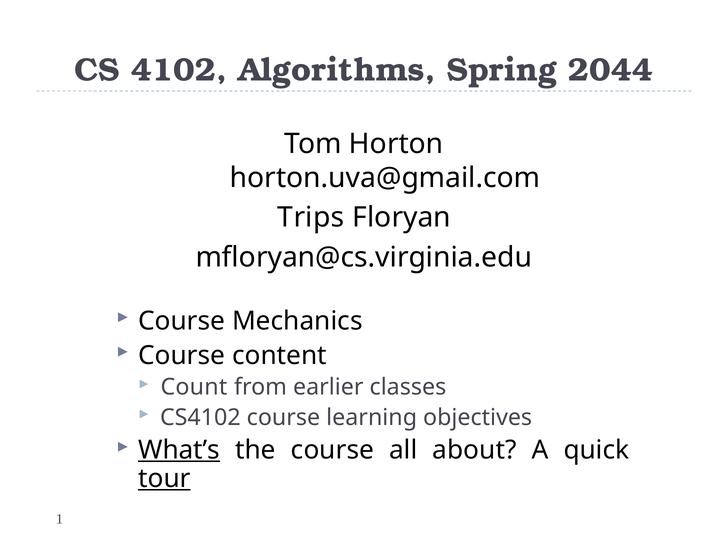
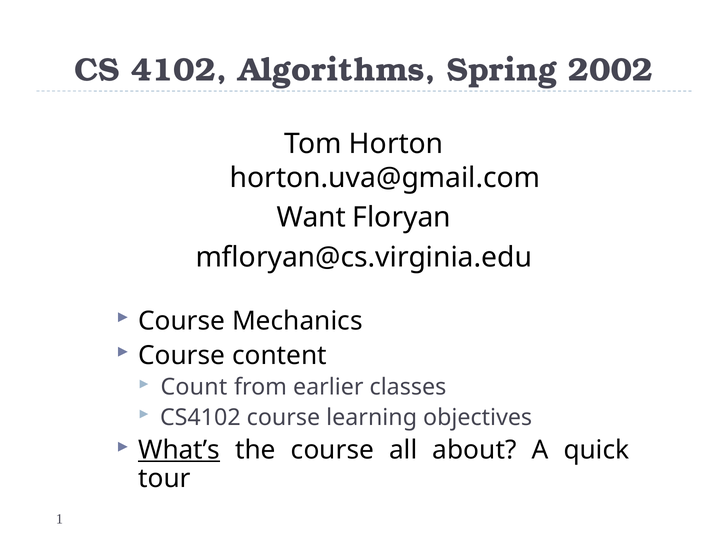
2044: 2044 -> 2002 (611, 70)
Trips: Trips -> Want (311, 218)
tour underline: present -> none (164, 479)
